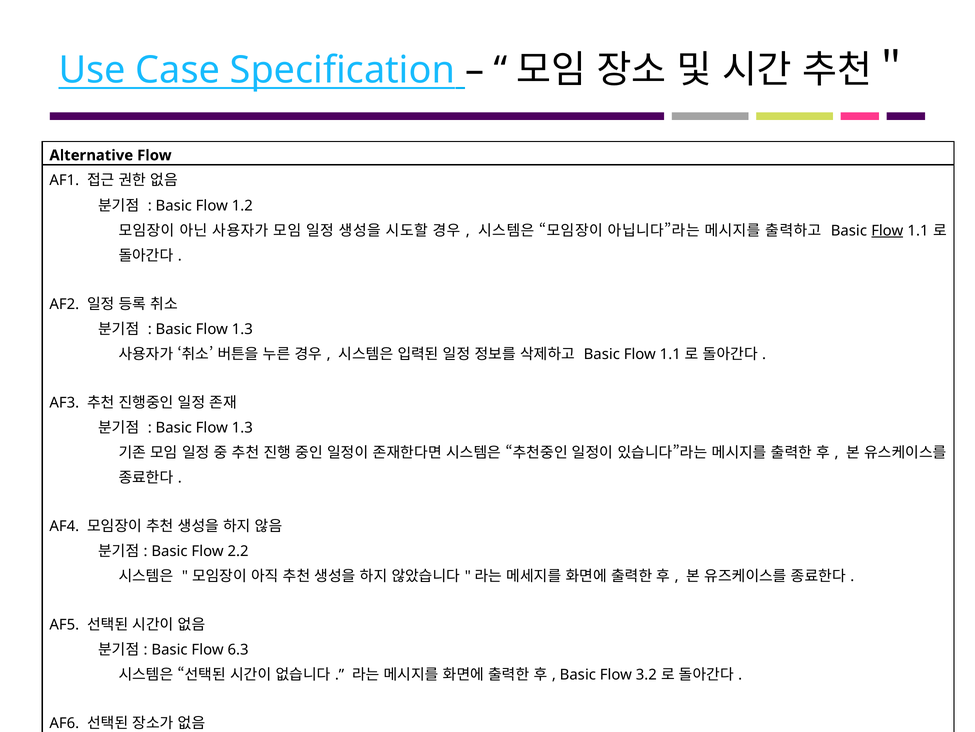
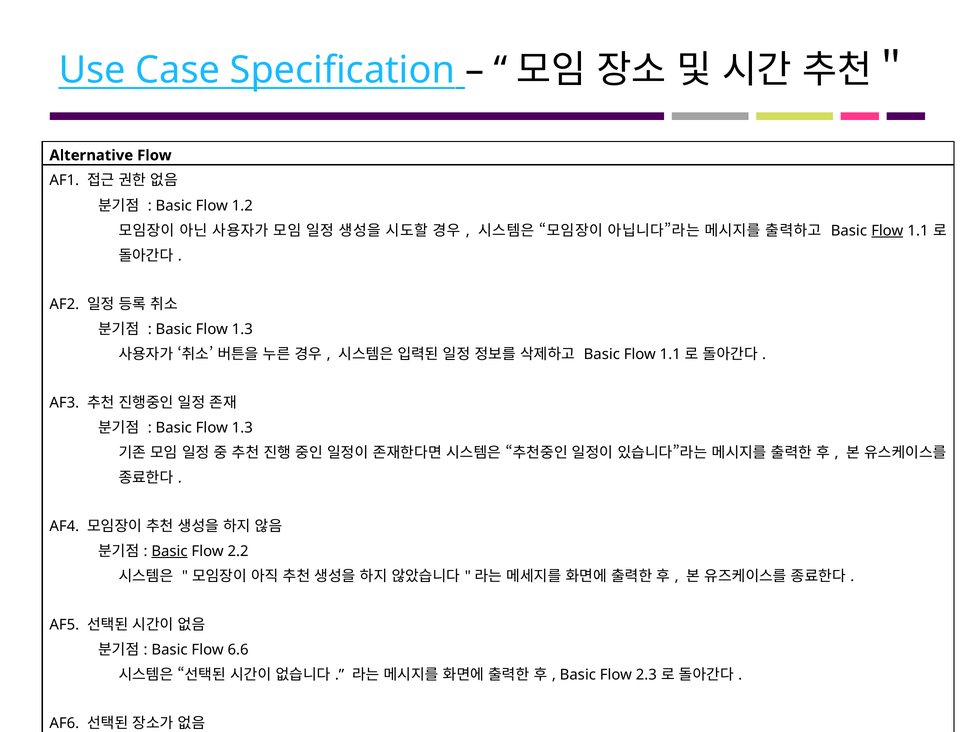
Basic underline: none -> present (169, 551)
6.3: 6.3 -> 6.6 (238, 649)
3.2: 3.2 -> 2.3 (646, 674)
